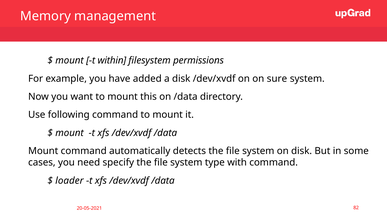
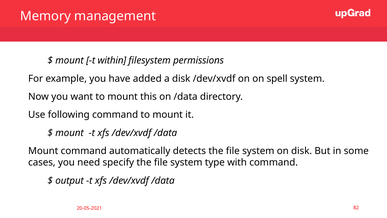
sure: sure -> spell (277, 78)
loader: loader -> output (70, 180)
